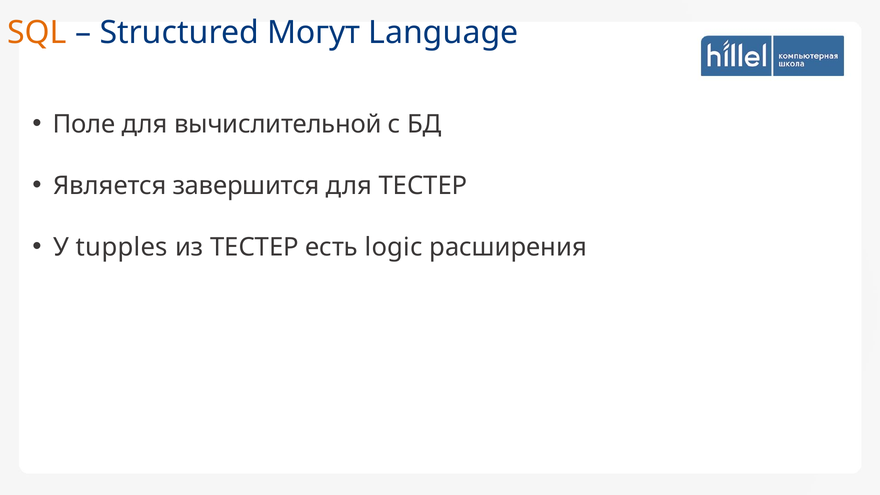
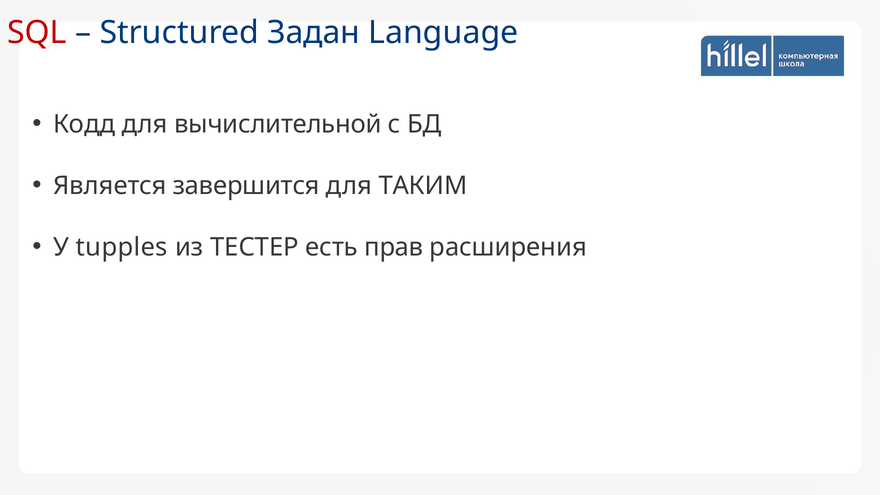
SQL colour: orange -> red (37, 33)
Могут: Могут -> Задан (314, 33)
Поле: Поле -> Кодд (84, 124)
для ТЕСТЕР: ТЕСТЕР -> ТАКИМ (423, 186)
logic: logic -> прав (394, 247)
